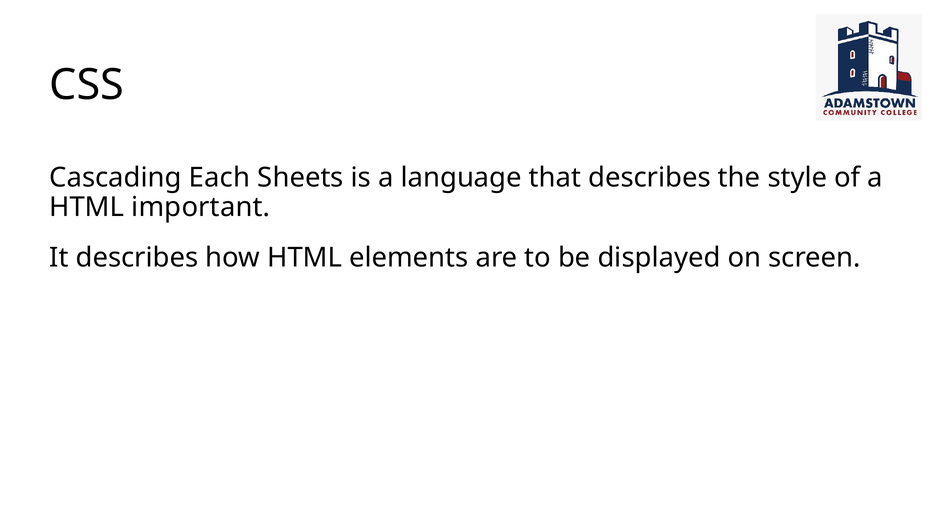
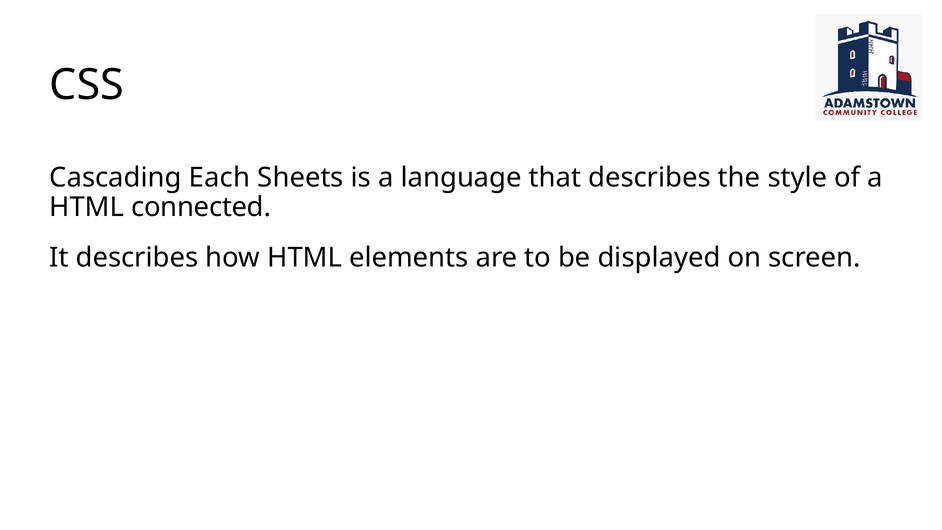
important: important -> connected (201, 207)
